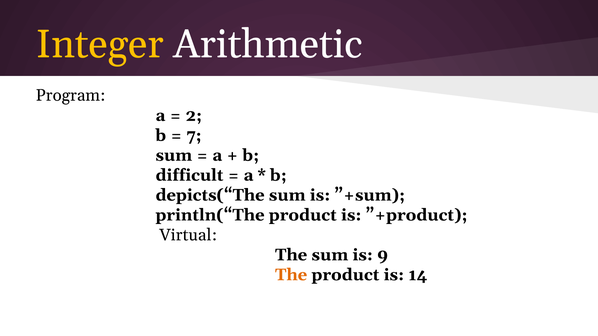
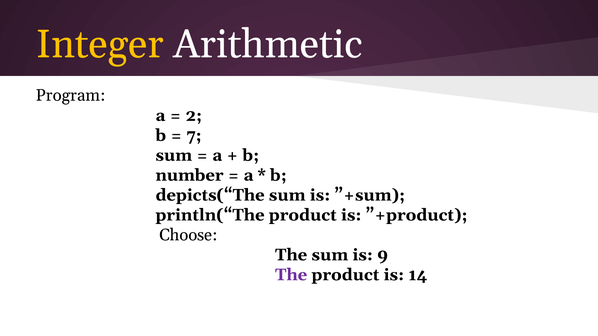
difficult: difficult -> number (189, 175)
Virtual: Virtual -> Choose (188, 235)
The colour: orange -> purple (291, 275)
